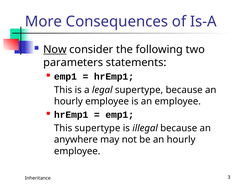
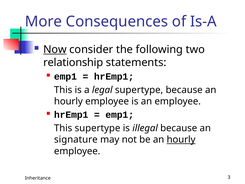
parameters: parameters -> relationship (73, 62)
anywhere: anywhere -> signature (76, 139)
hourly underline: none -> present (181, 139)
